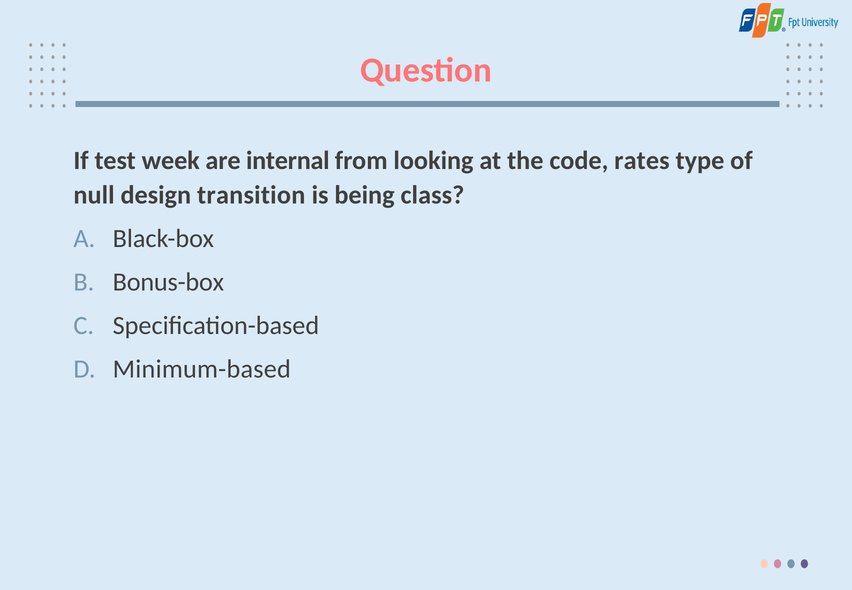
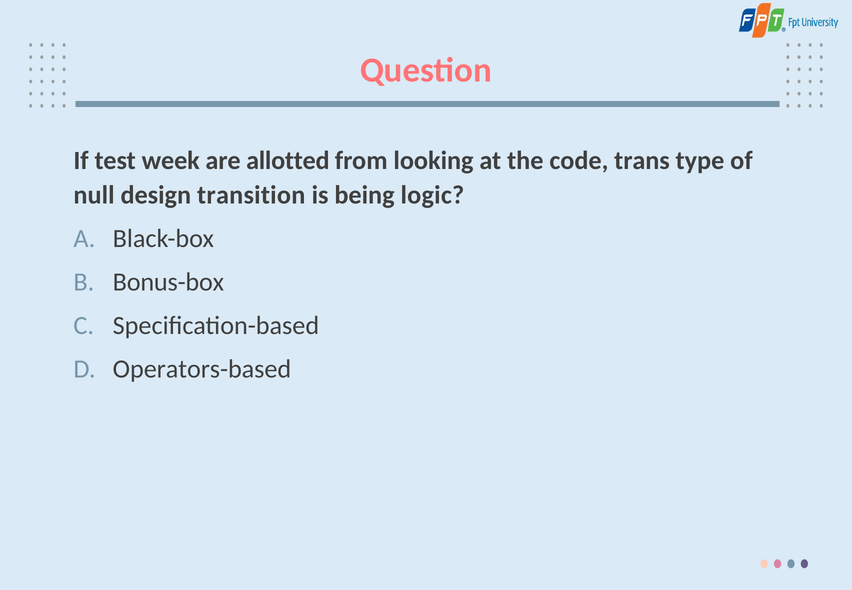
internal: internal -> allotted (288, 160)
rates: rates -> trans (642, 160)
class: class -> logic (432, 195)
Minimum-based: Minimum-based -> Operators-based (202, 369)
